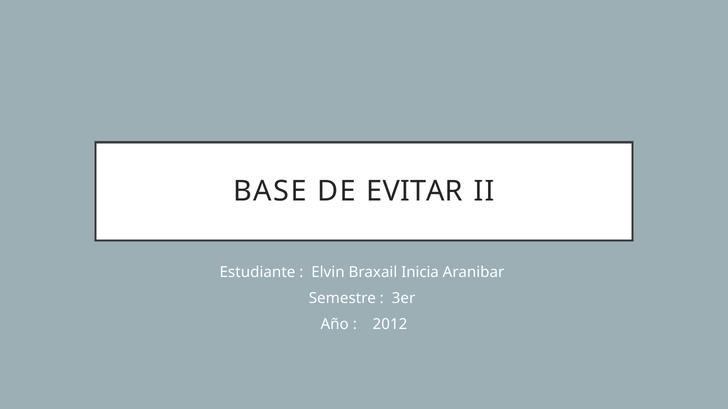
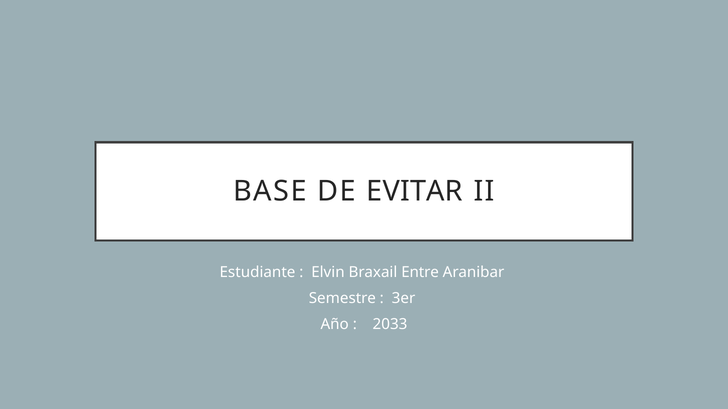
Inicia: Inicia -> Entre (420, 273)
2012: 2012 -> 2033 (390, 324)
